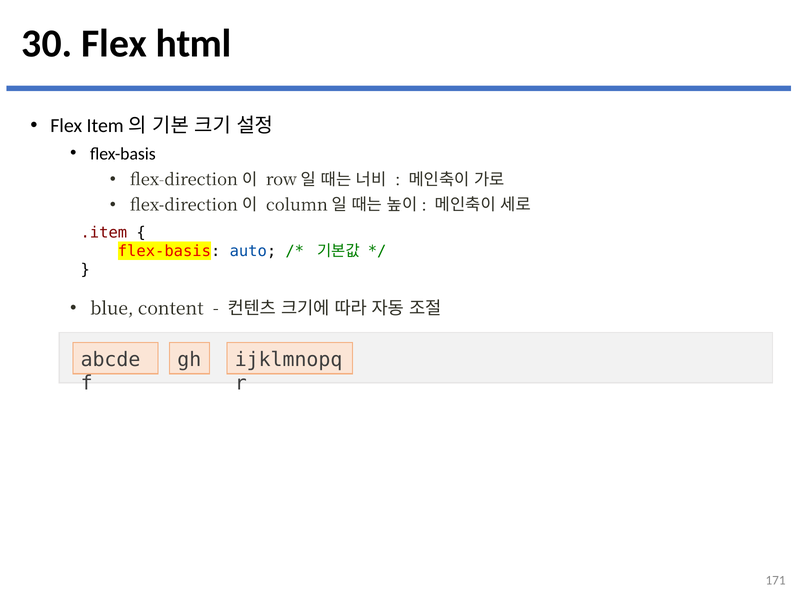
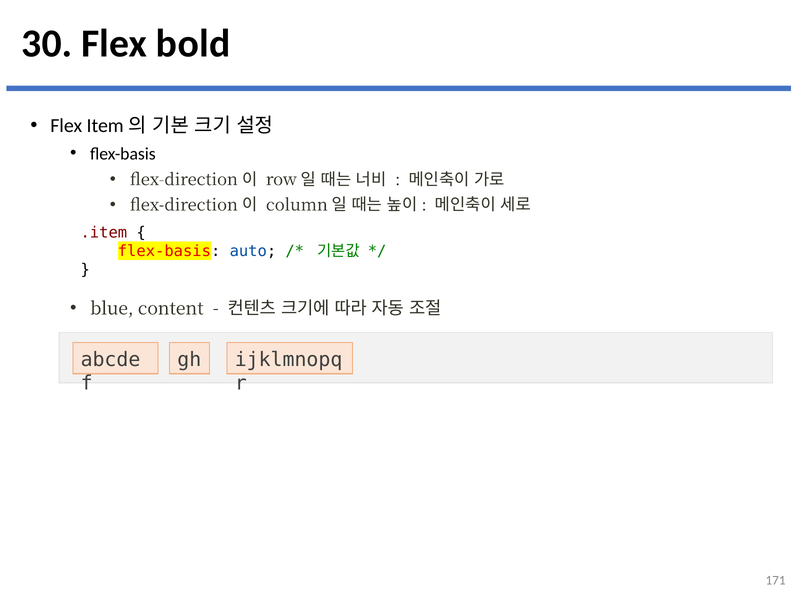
html: html -> bold (193, 43)
